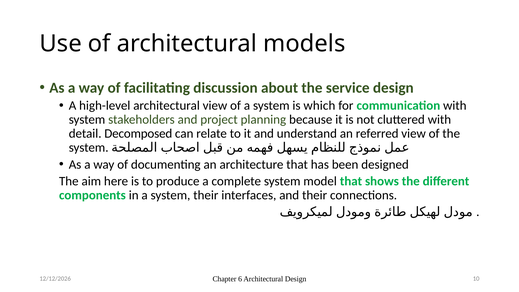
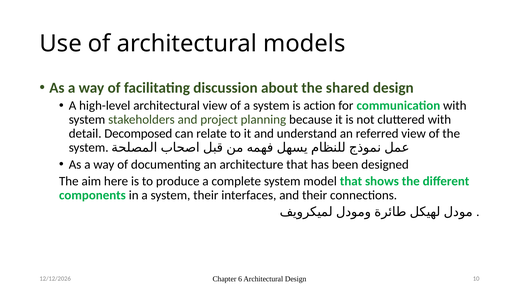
service: service -> shared (348, 88)
which: which -> action (320, 106)
